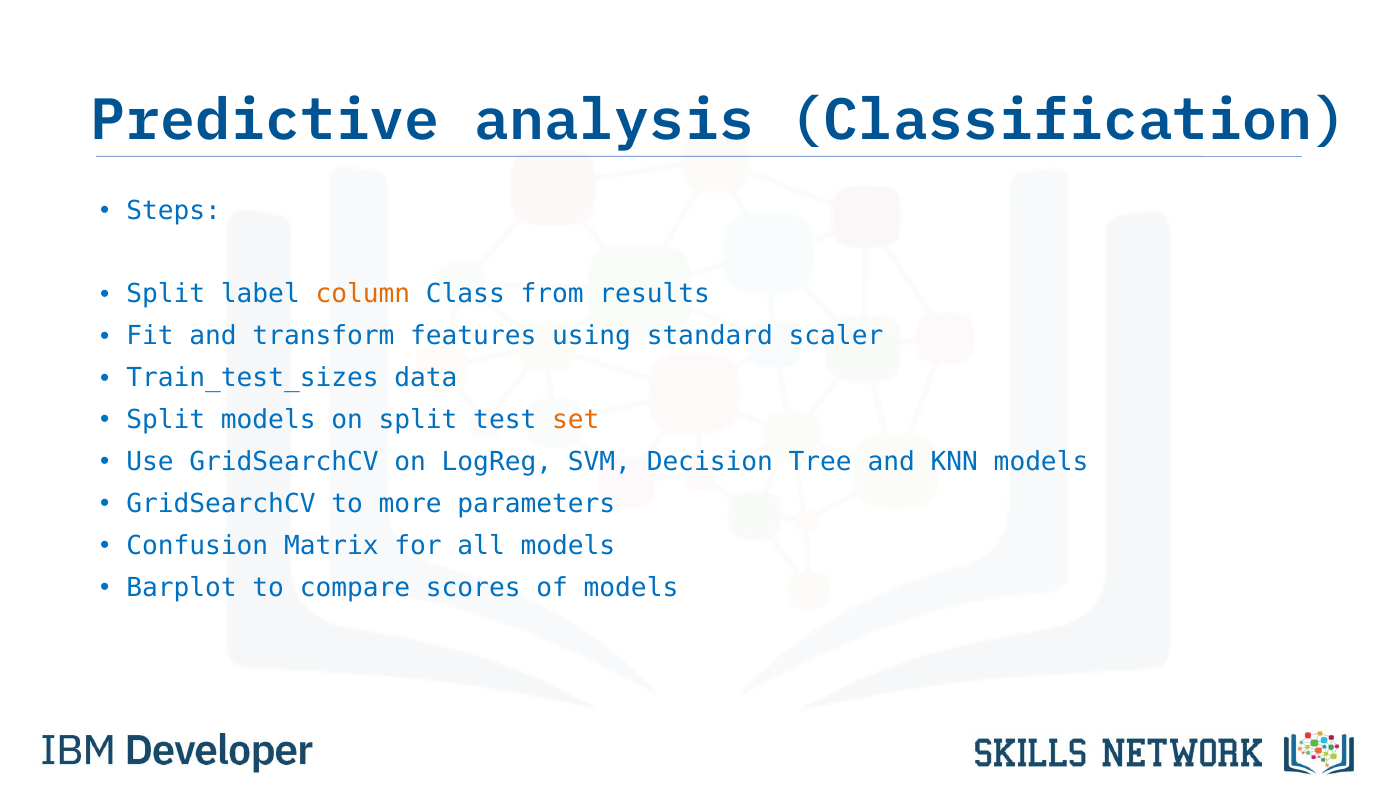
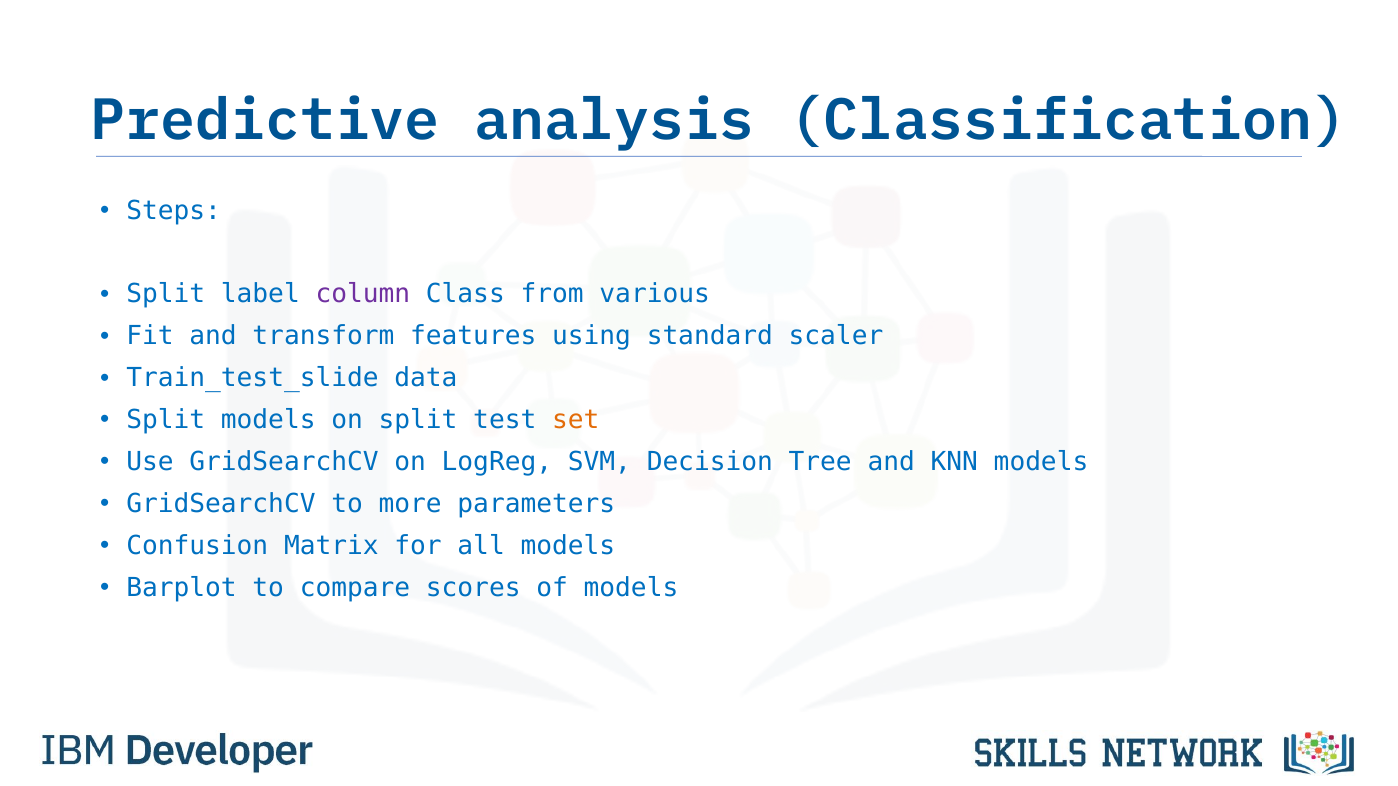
column colour: orange -> purple (363, 294)
results: results -> various (655, 294)
Train_test_sizes: Train_test_sizes -> Train_test_slide (252, 378)
